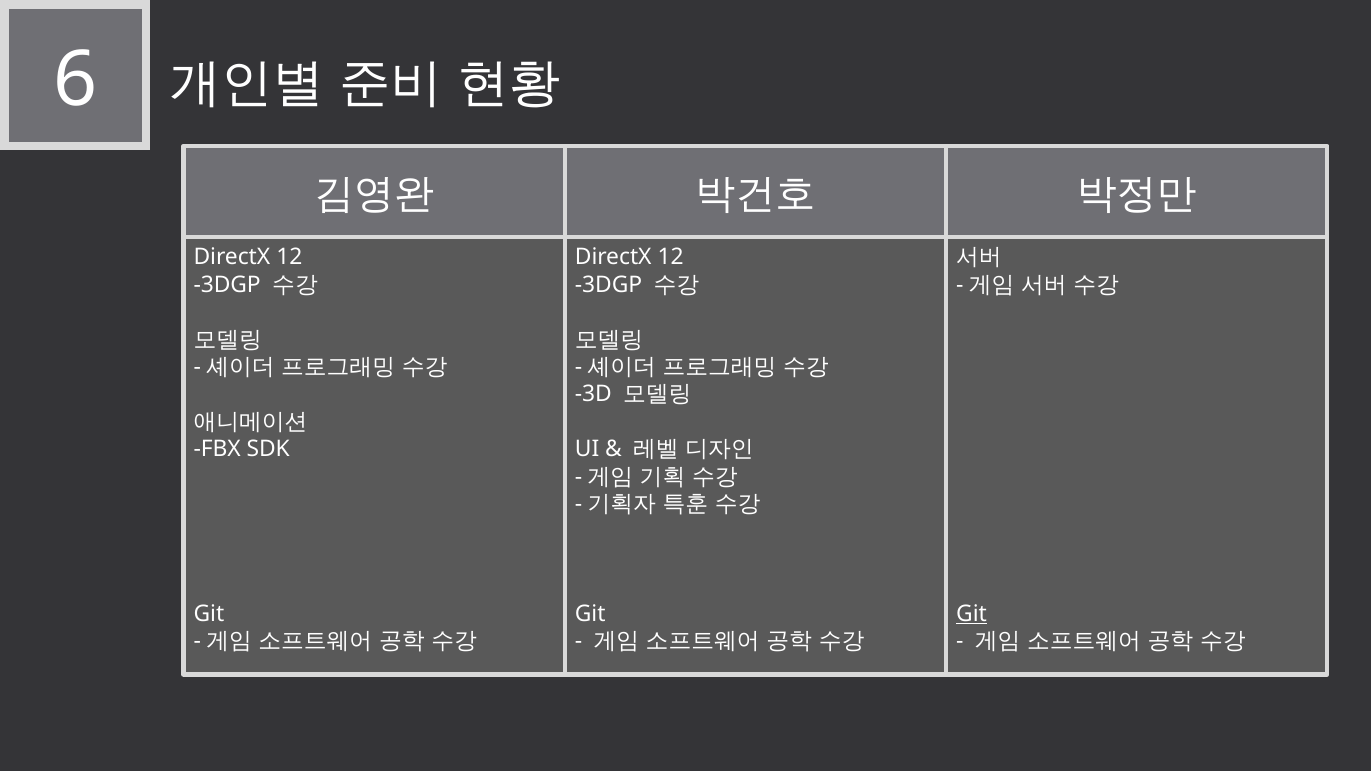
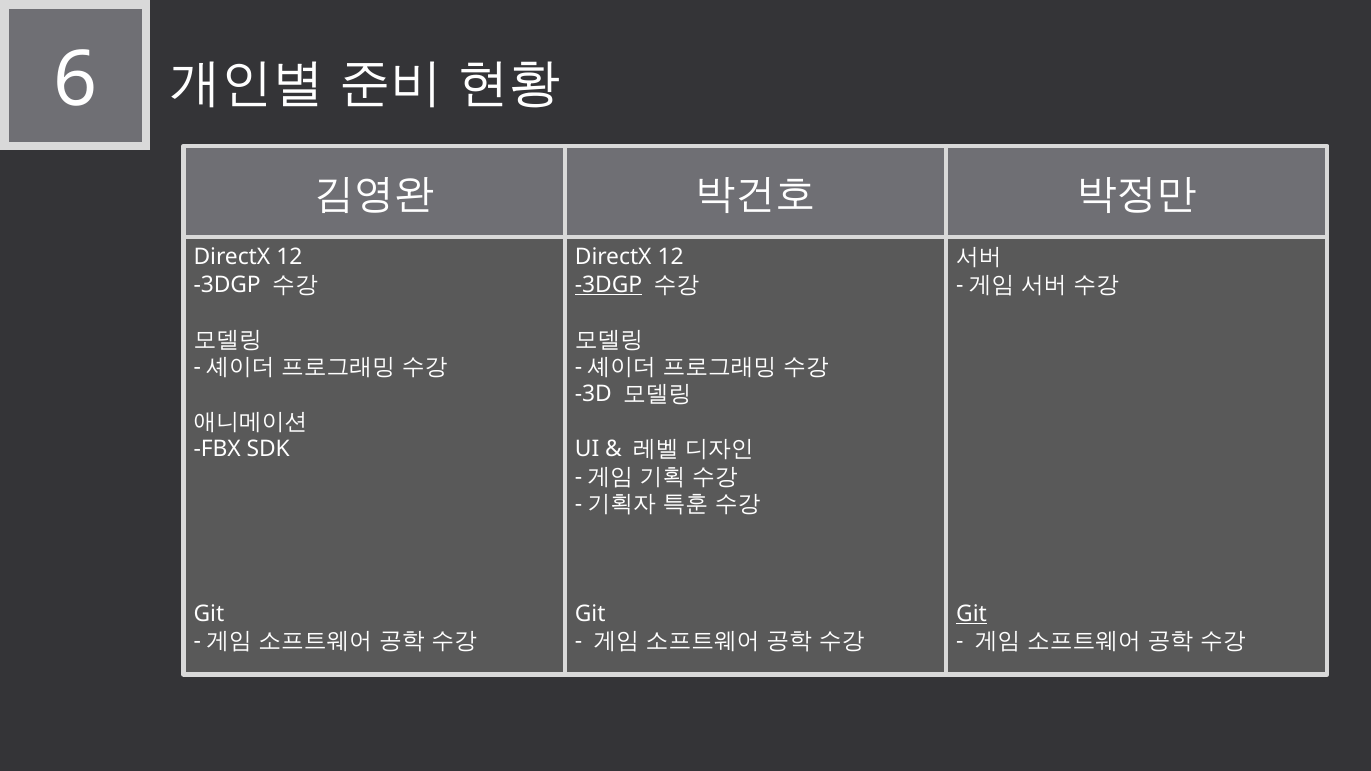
-3DGP underline: none -> present (609, 285)
